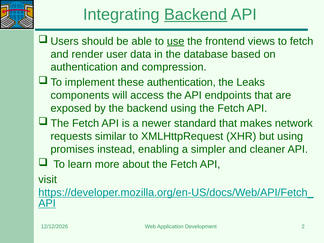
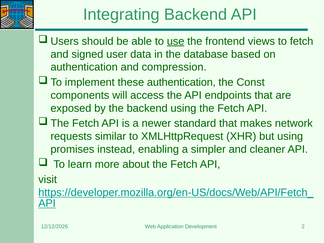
Backend underline: present -> none (196, 15)
render: render -> signed (87, 54)
Leaks: Leaks -> Const (251, 82)
